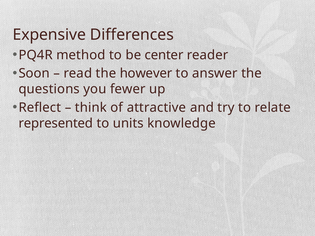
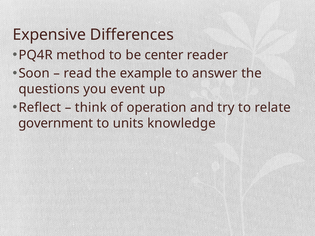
however: however -> example (146, 73)
fewer: fewer -> event (128, 89)
attractive: attractive -> operation (157, 108)
represented: represented -> government (56, 123)
